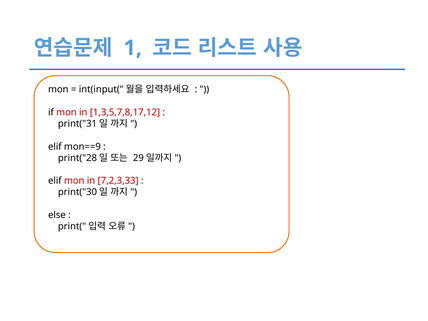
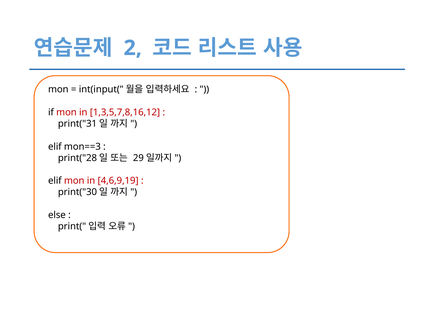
1: 1 -> 2 (133, 48)
1,3,5,7,8,17,12: 1,3,5,7,8,17,12 -> 1,3,5,7,8,16,12 (125, 112)
mon==9: mon==9 -> mon==3 (82, 147)
7,2,3,33: 7,2,3,33 -> 4,6,9,19 (118, 181)
